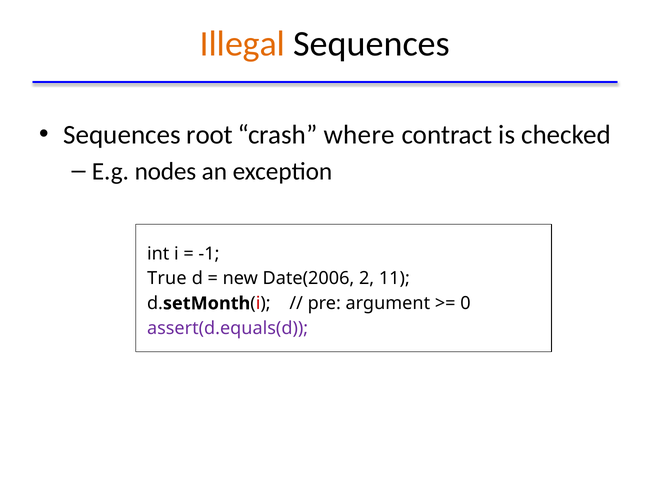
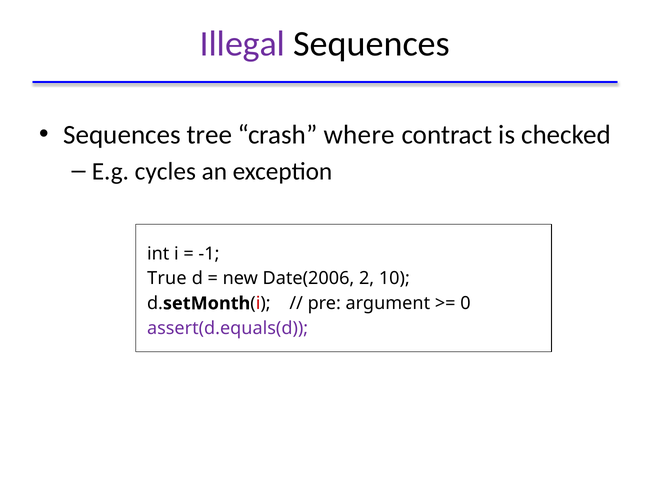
Illegal colour: orange -> purple (243, 44)
root: root -> tree (209, 135)
nodes: nodes -> cycles (165, 172)
11: 11 -> 10 (394, 279)
